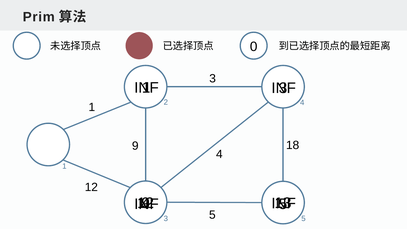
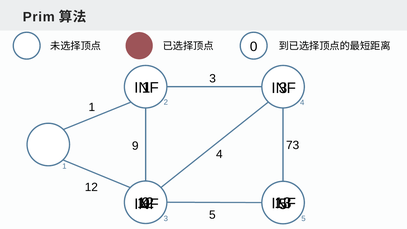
18: 18 -> 73 (293, 145)
